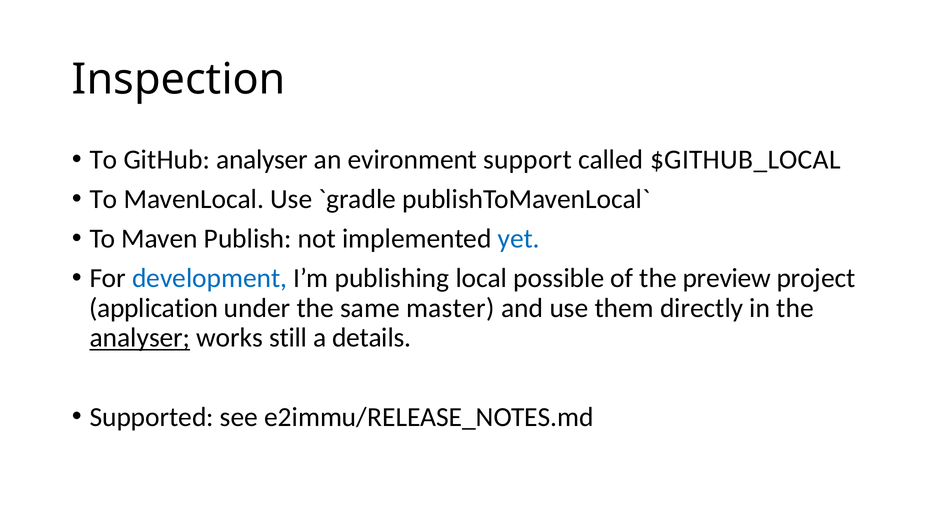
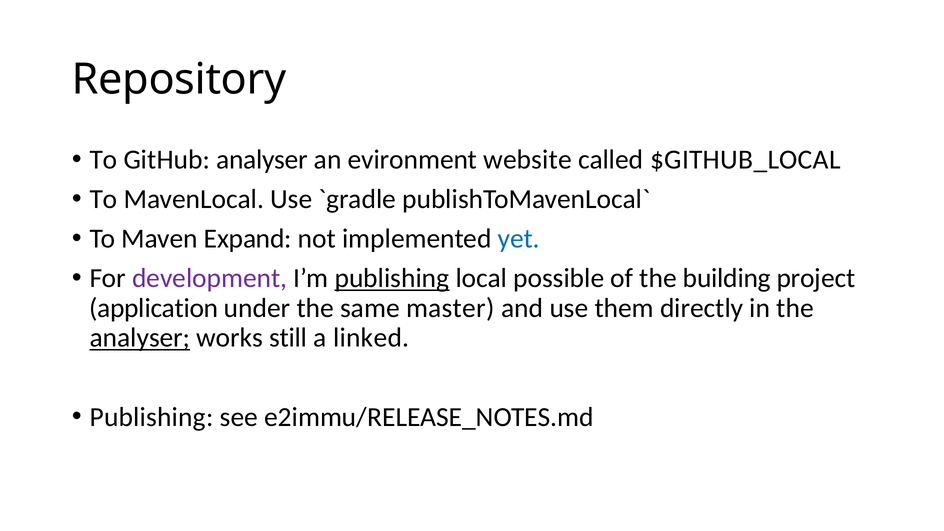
Inspection: Inspection -> Repository (179, 79)
support: support -> website (528, 160)
Publish: Publish -> Expand (248, 239)
development colour: blue -> purple (210, 278)
publishing underline: none -> present (392, 278)
preview: preview -> building (727, 278)
details: details -> linked (371, 338)
Supported: Supported -> Publishing (152, 417)
